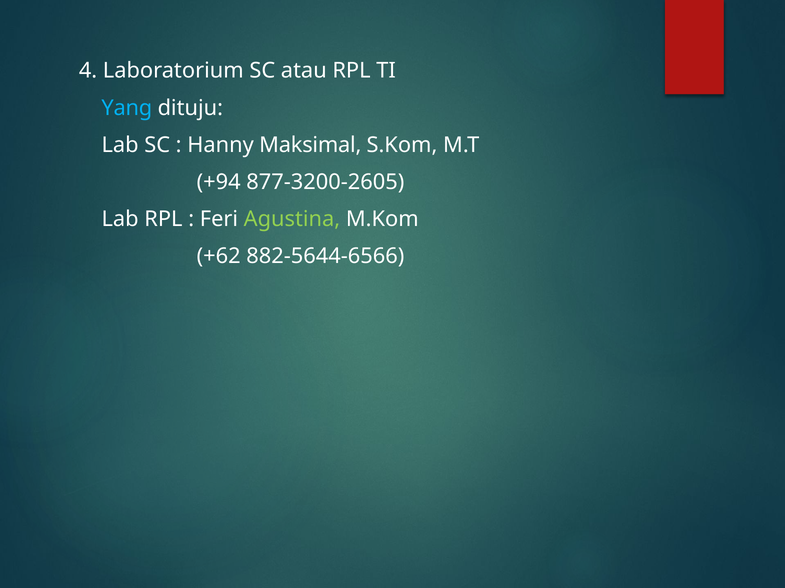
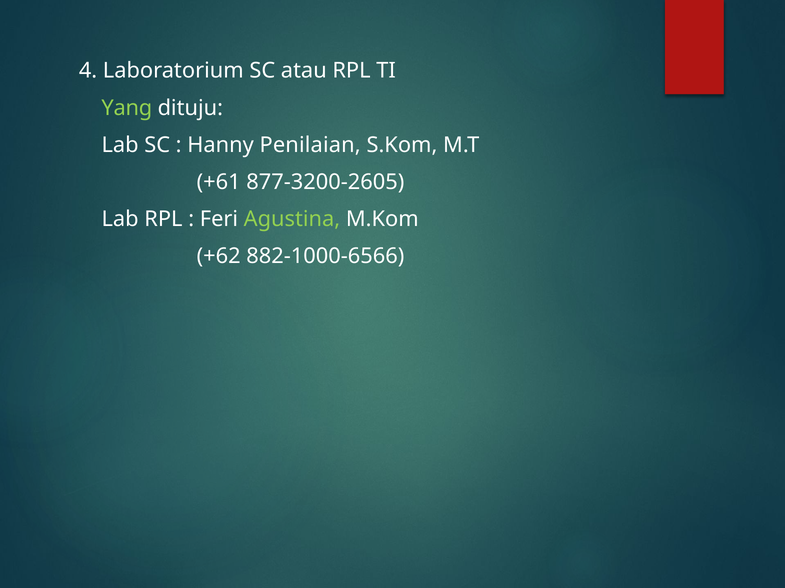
Yang colour: light blue -> light green (127, 108)
Maksimal: Maksimal -> Penilaian (310, 145)
+94: +94 -> +61 (219, 182)
882-5644-6566: 882-5644-6566 -> 882-1000-6566 (325, 256)
